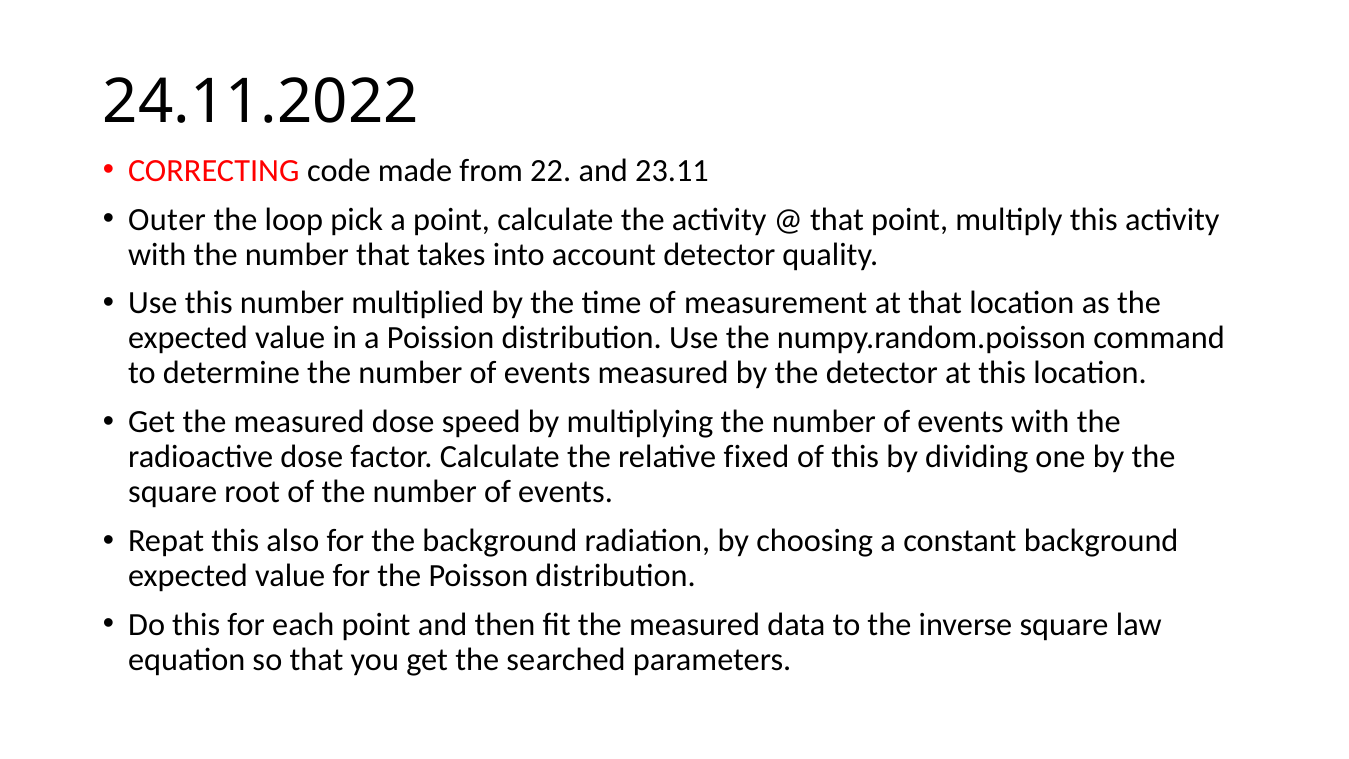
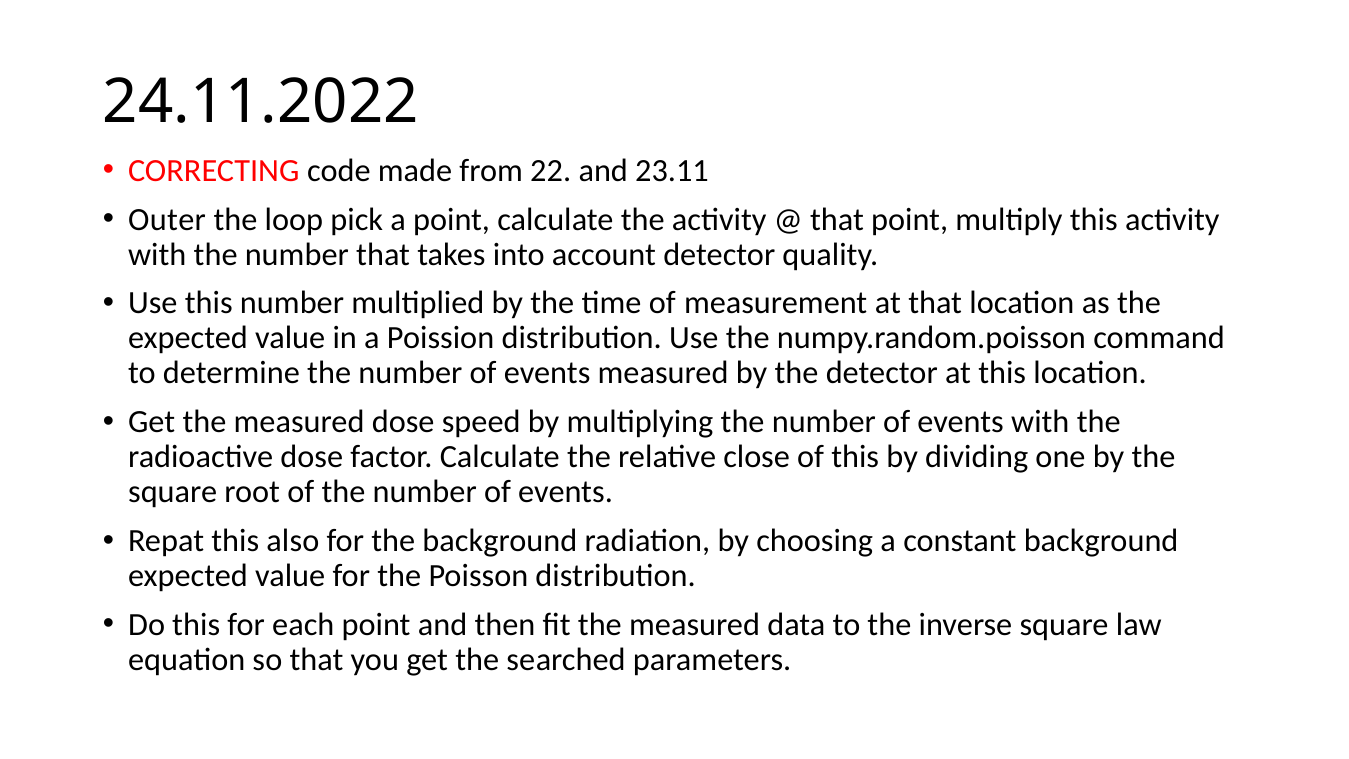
fixed: fixed -> close (757, 457)
